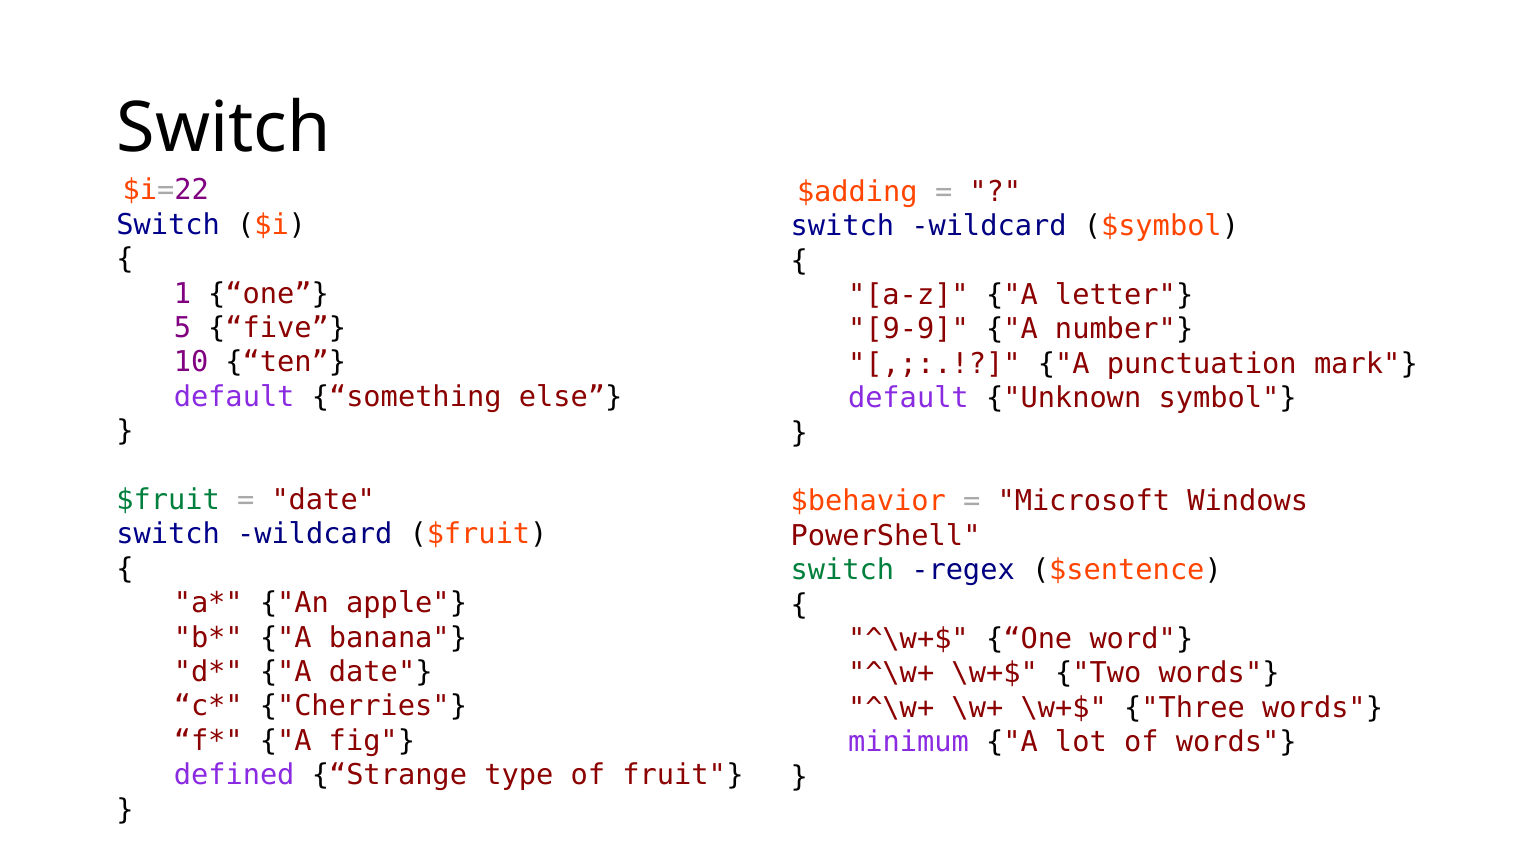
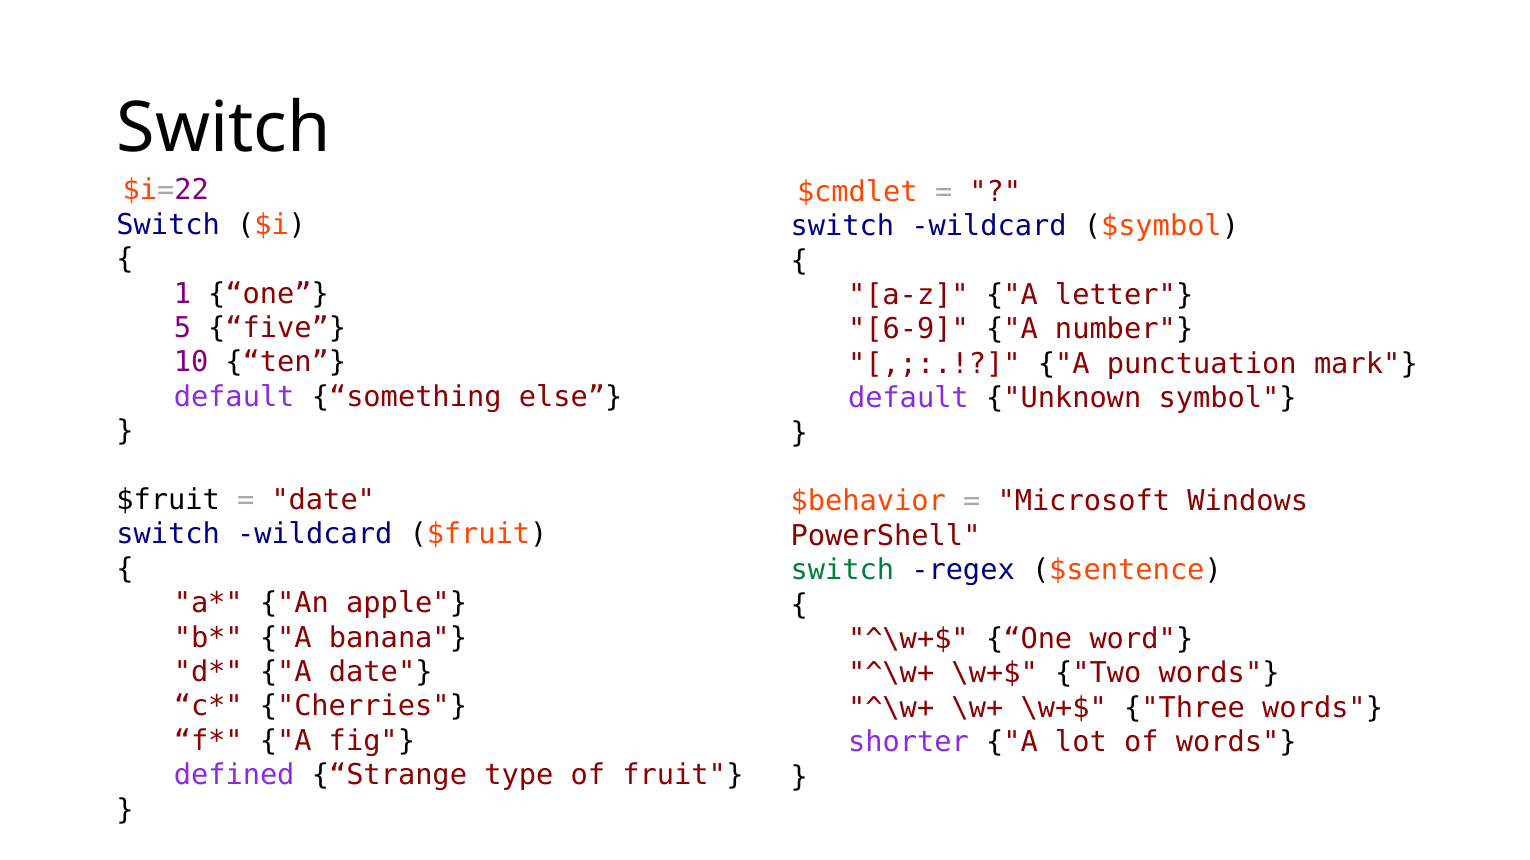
$adding: $adding -> $cmdlet (857, 192)
9-9: 9-9 -> 6-9 (908, 330)
$fruit colour: green -> black (168, 500)
minimum: minimum -> shorter (908, 743)
